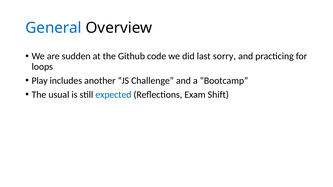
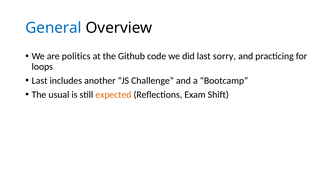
sudden: sudden -> politics (76, 56)
Play: Play -> Last (40, 81)
expected colour: blue -> orange (113, 95)
